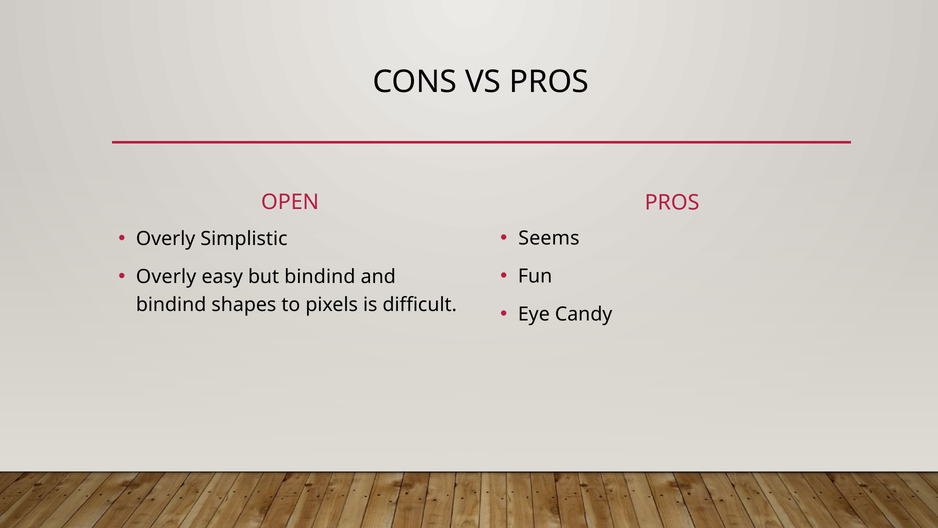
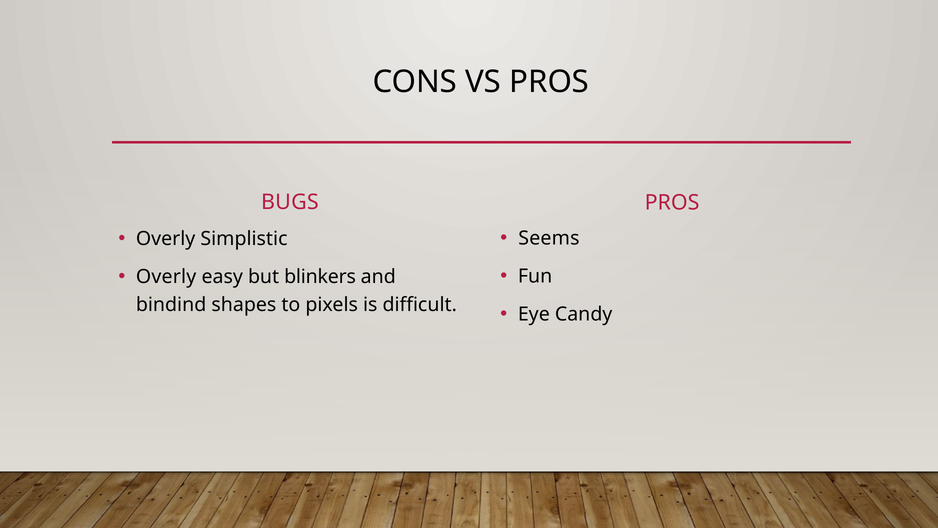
OPEN: OPEN -> BUGS (290, 202)
but bindind: bindind -> blinkers (320, 276)
